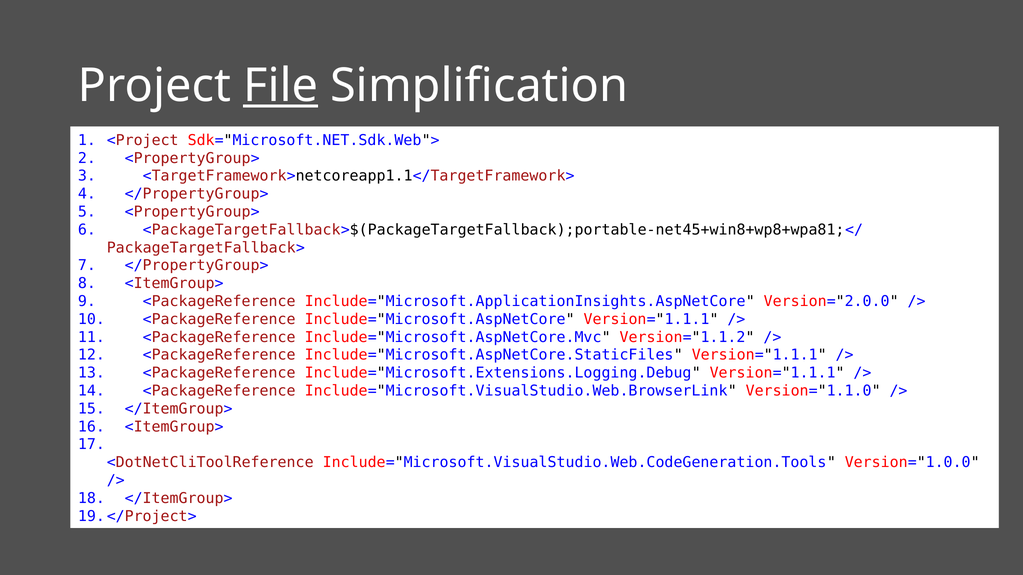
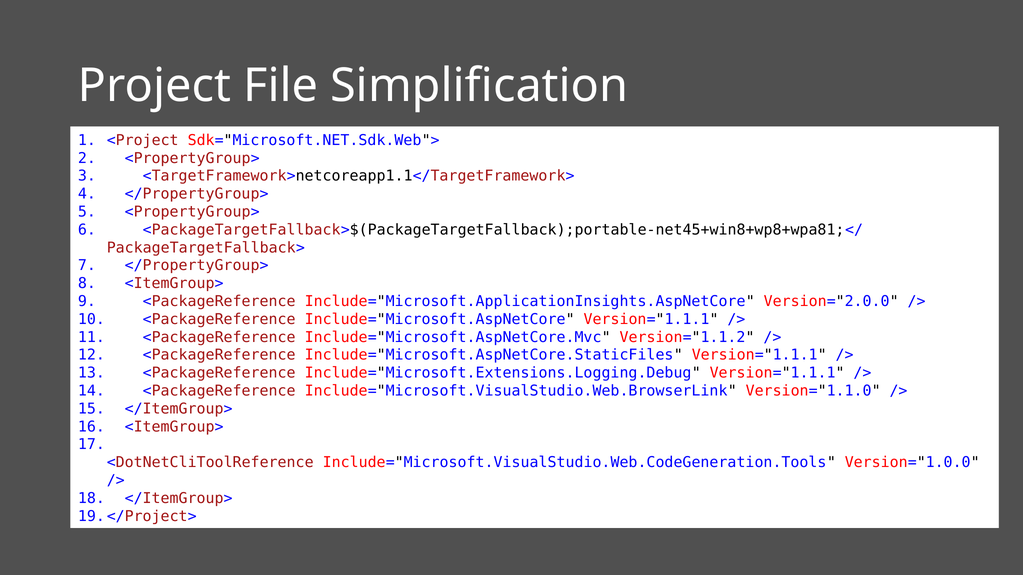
File underline: present -> none (281, 86)
